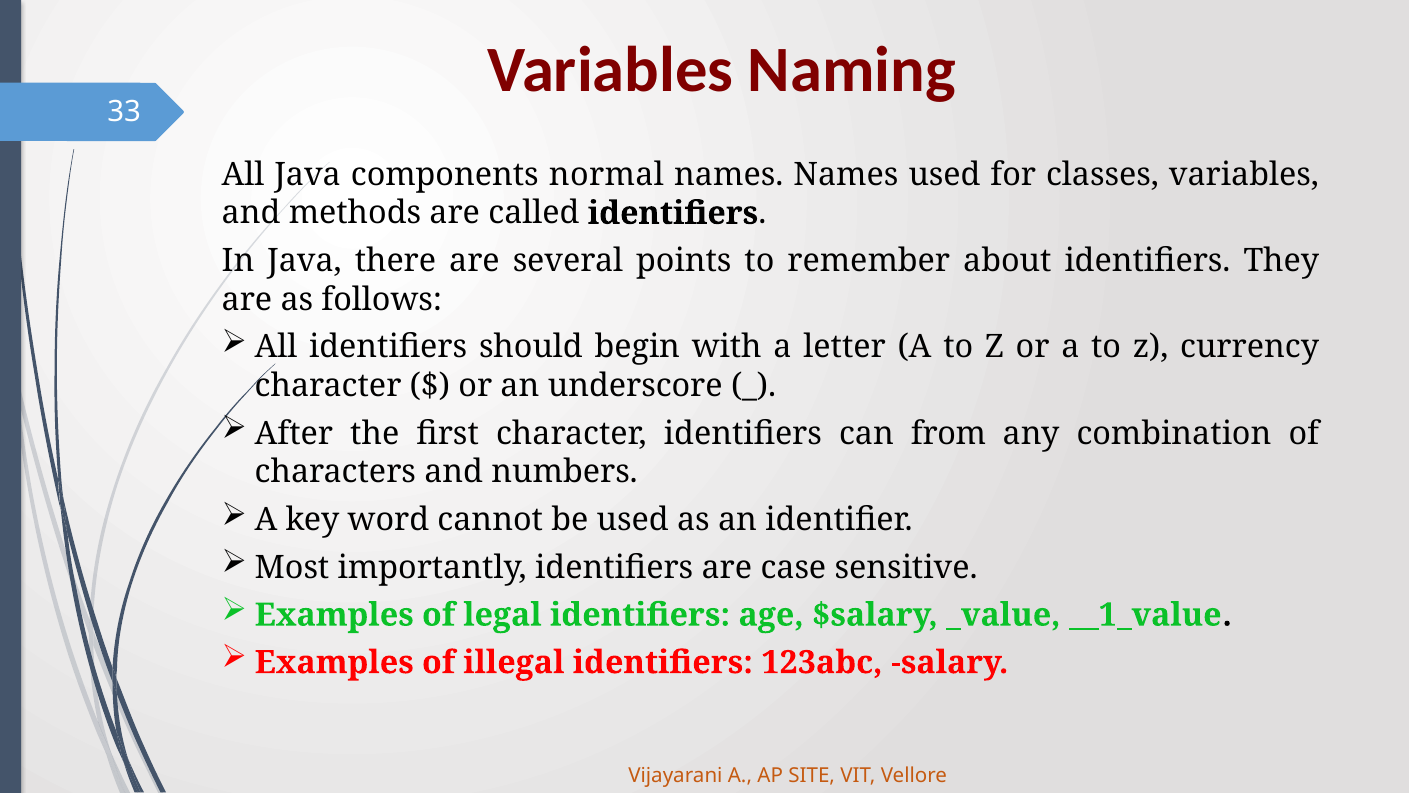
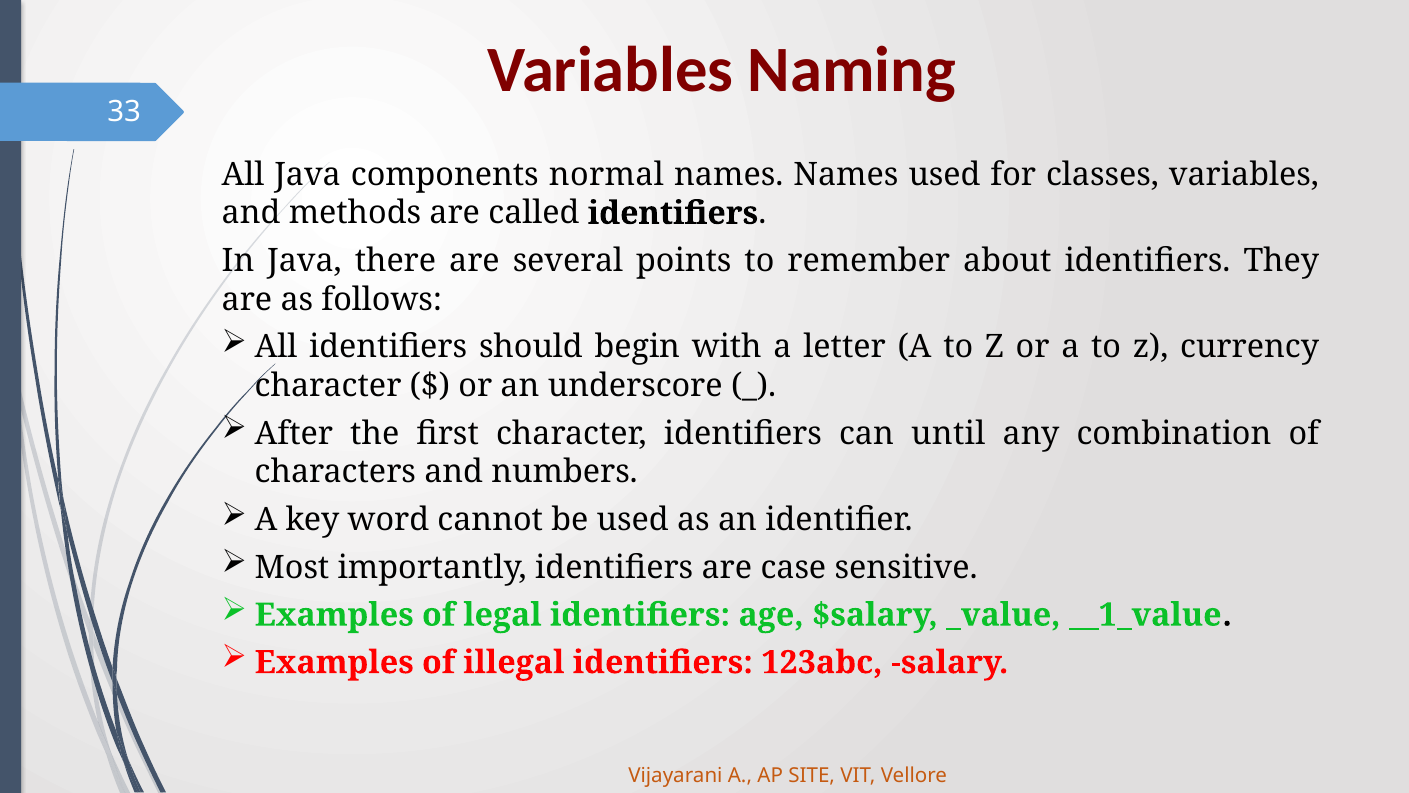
from: from -> until (948, 433)
